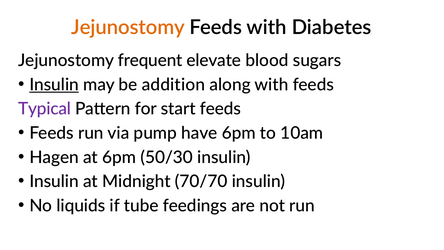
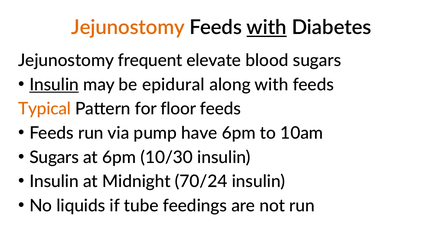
with underline: none -> present (267, 27)
addition: addition -> epidural (173, 85)
Typical colour: purple -> orange (45, 109)
start: start -> floor (178, 109)
Hagen: Hagen -> Sugars (54, 157)
50/30: 50/30 -> 10/30 (167, 157)
70/70: 70/70 -> 70/24 (201, 181)
